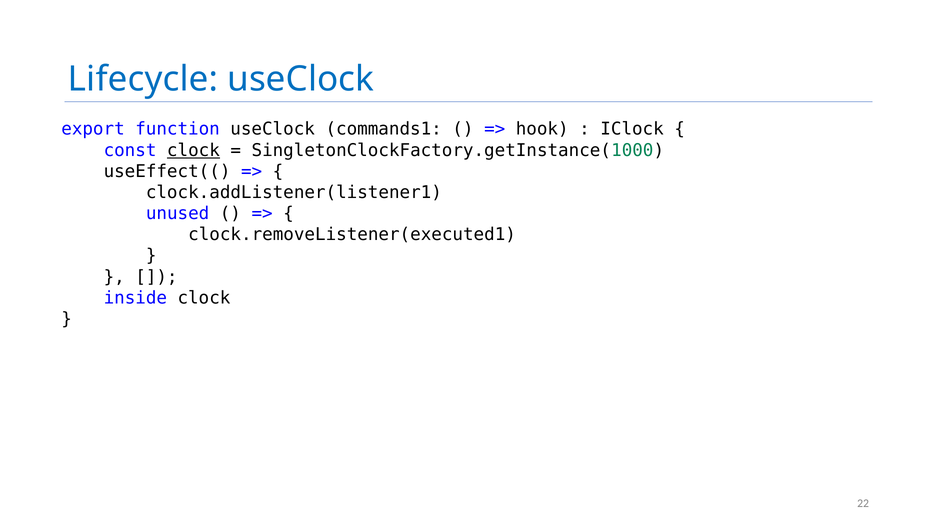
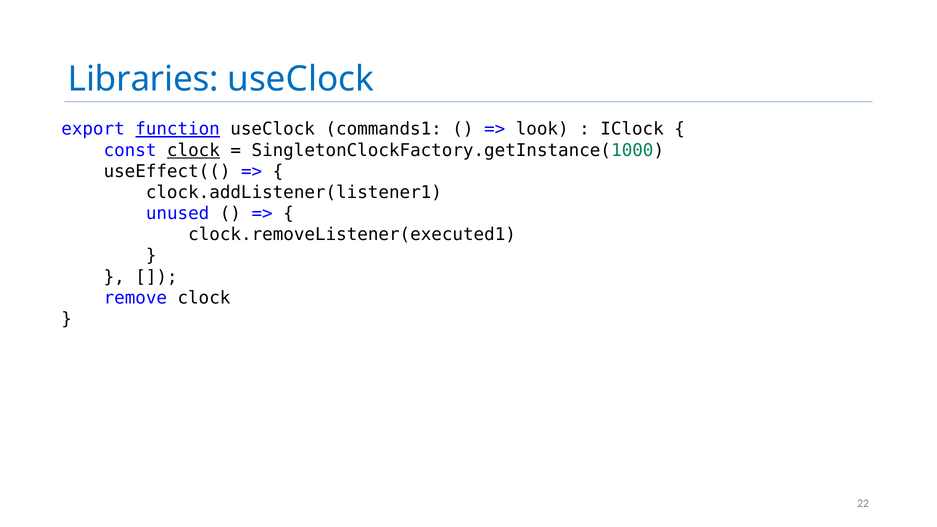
Lifecycle: Lifecycle -> Libraries (143, 79)
function underline: none -> present (178, 129)
hook: hook -> look (542, 129)
inside: inside -> remove (135, 298)
